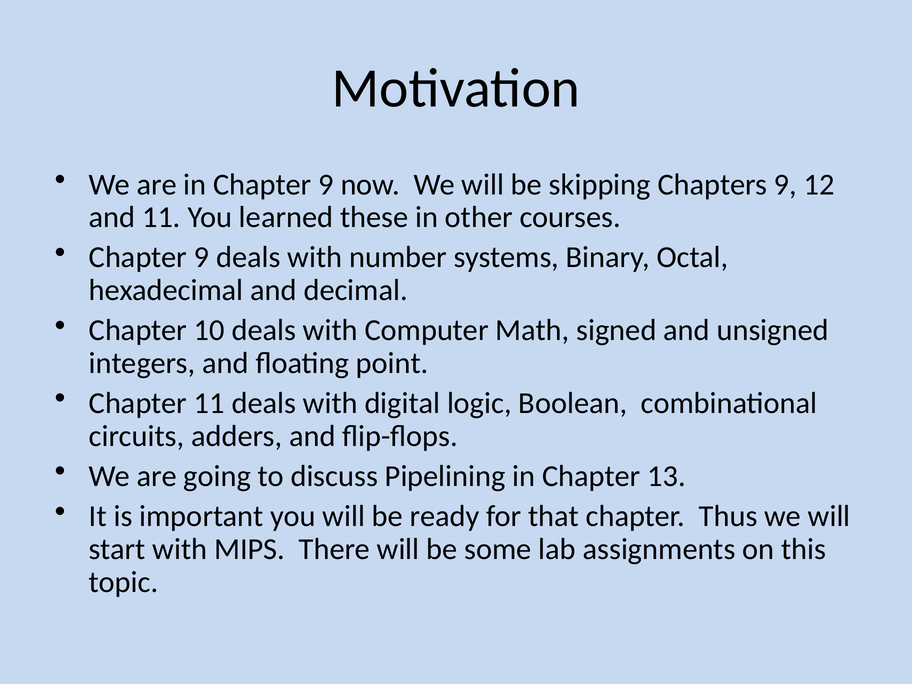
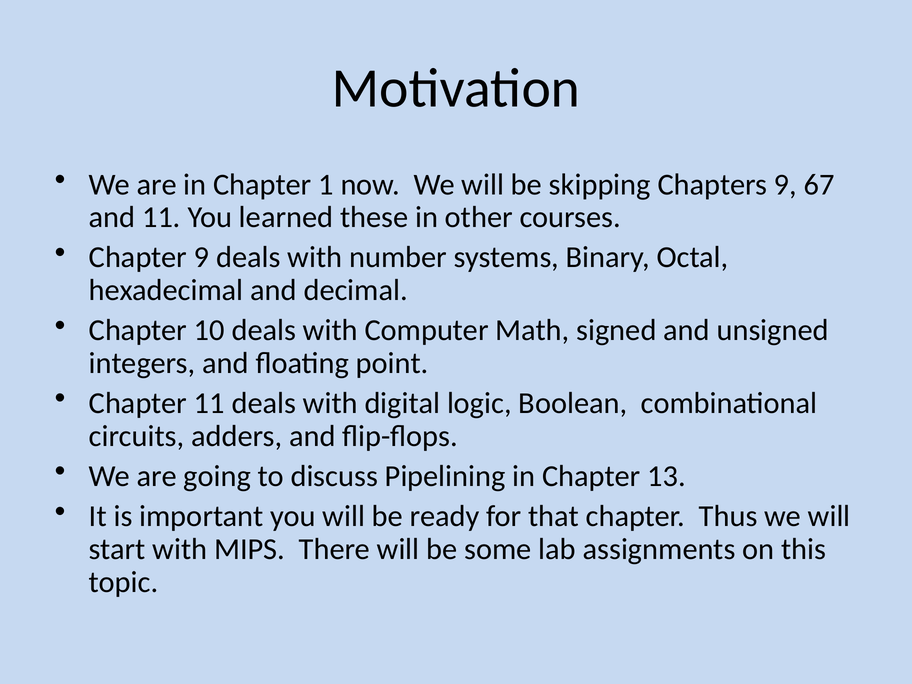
in Chapter 9: 9 -> 1 (326, 185)
12: 12 -> 67 (819, 185)
